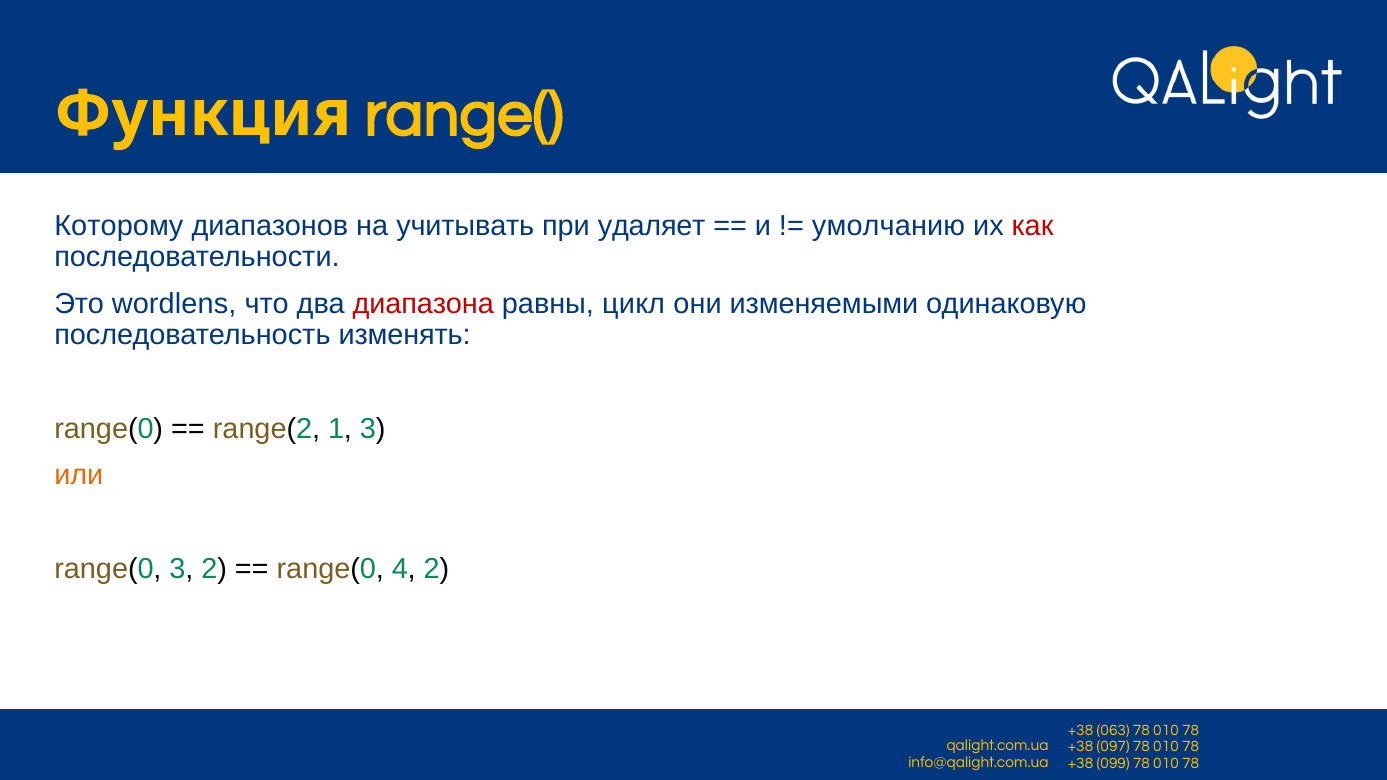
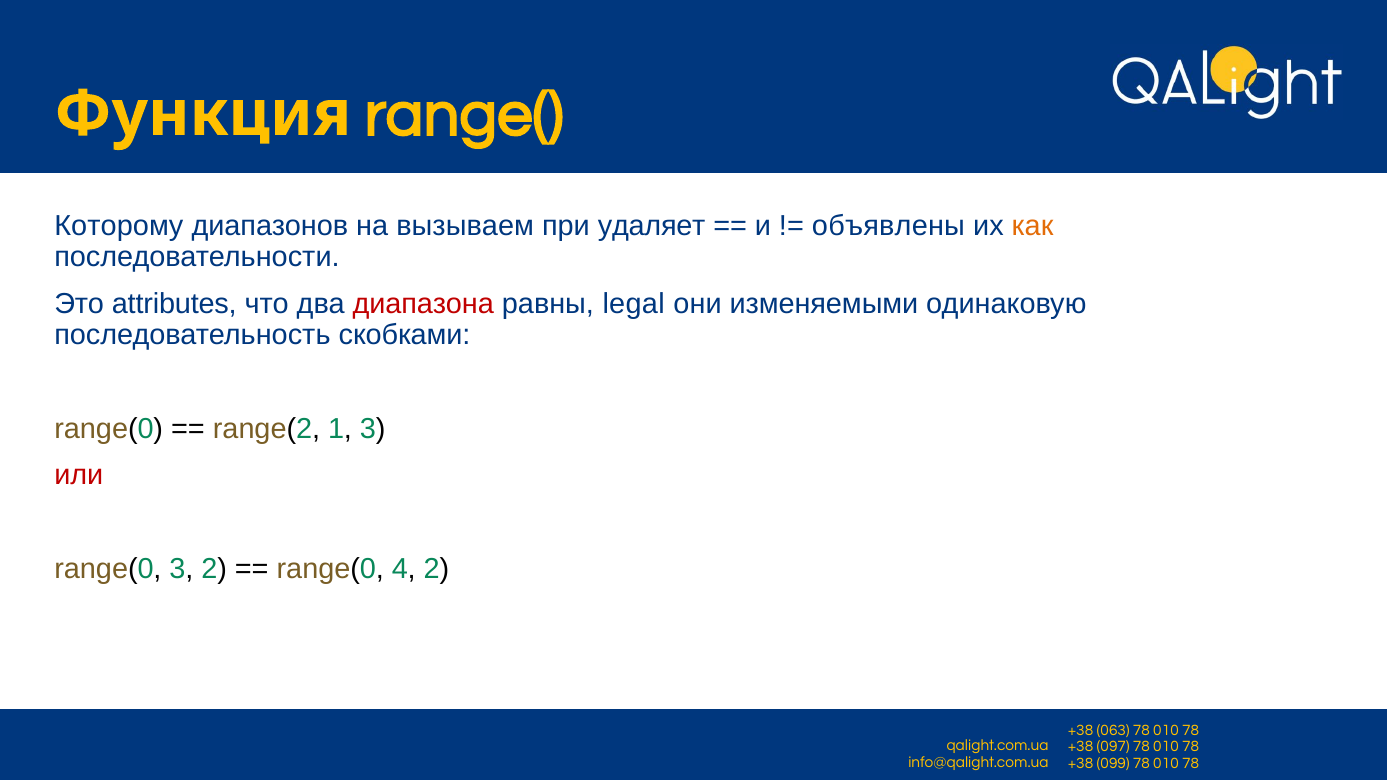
учитывать: учитывать -> вызываем (465, 226)
умолчанию: умолчанию -> объявлены (888, 226)
как colour: red -> orange (1033, 226)
wordlens: wordlens -> attributes (174, 304)
цикл: цикл -> legal (634, 304)
изменять: изменять -> скобками (405, 335)
или colour: orange -> red (79, 475)
